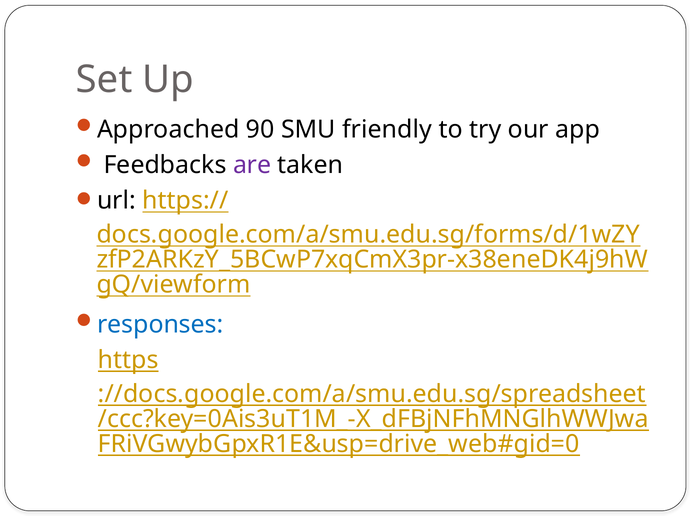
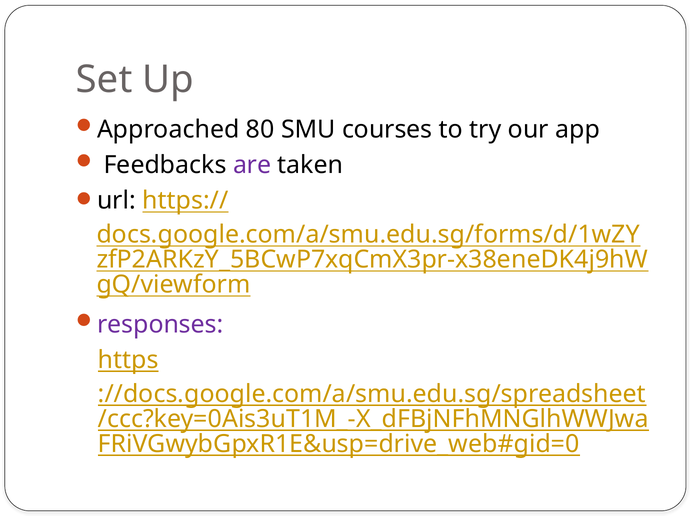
90: 90 -> 80 (260, 130)
friendly: friendly -> courses (387, 130)
responses colour: blue -> purple (160, 325)
